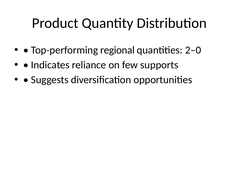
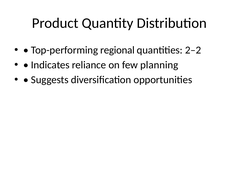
2–0: 2–0 -> 2–2 (193, 50)
supports: supports -> planning (159, 65)
